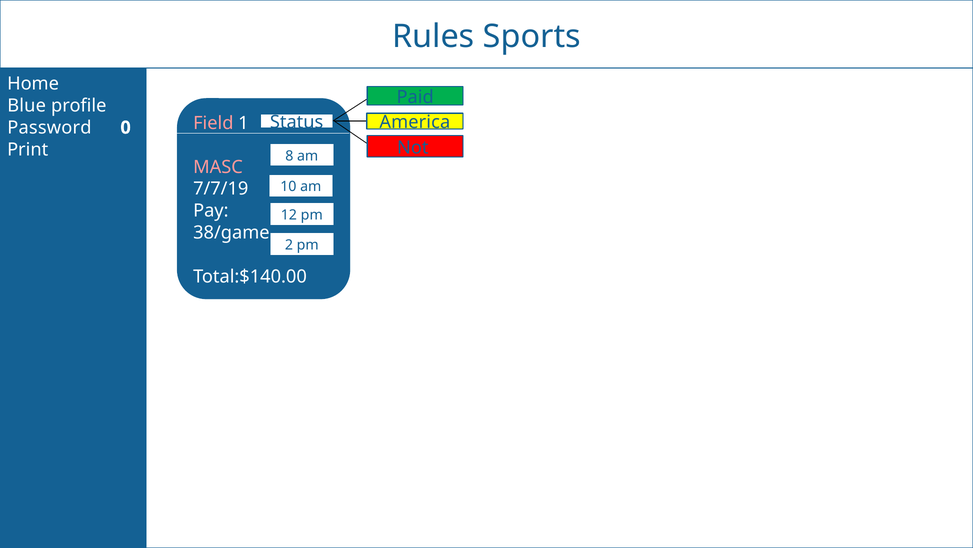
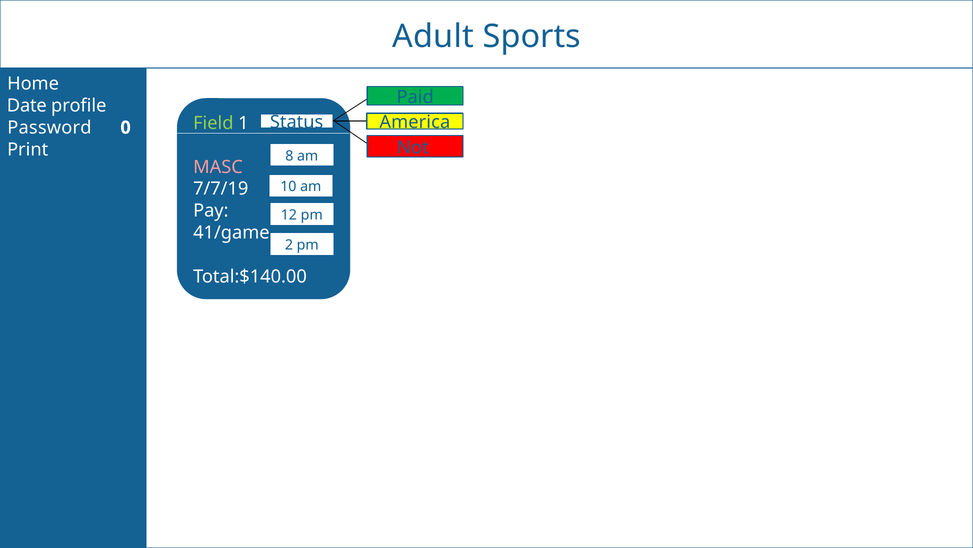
Rules: Rules -> Adult (433, 36)
Blue: Blue -> Date (27, 106)
Field colour: pink -> light green (213, 123)
38/game: 38/game -> 41/game (231, 232)
